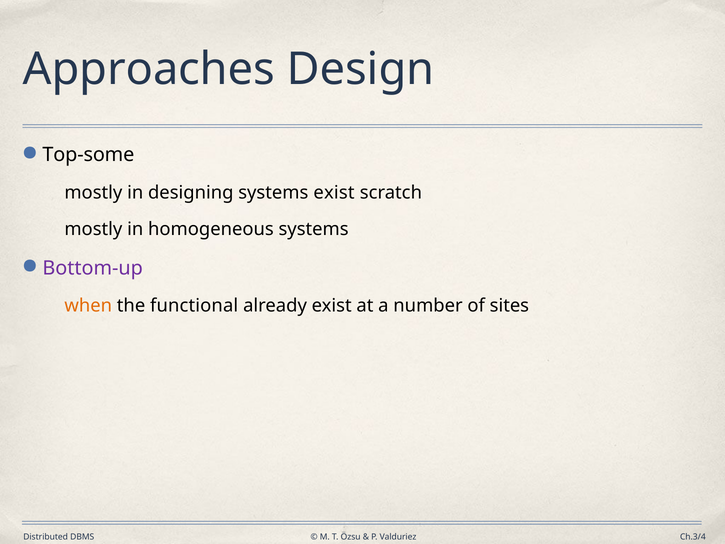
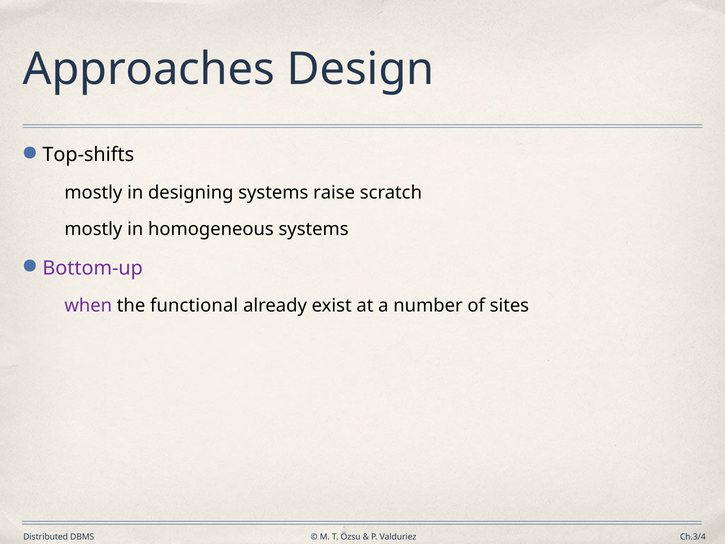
Top-some: Top-some -> Top-shifts (88, 155)
systems exist: exist -> raise (334, 192)
when colour: orange -> purple (88, 306)
